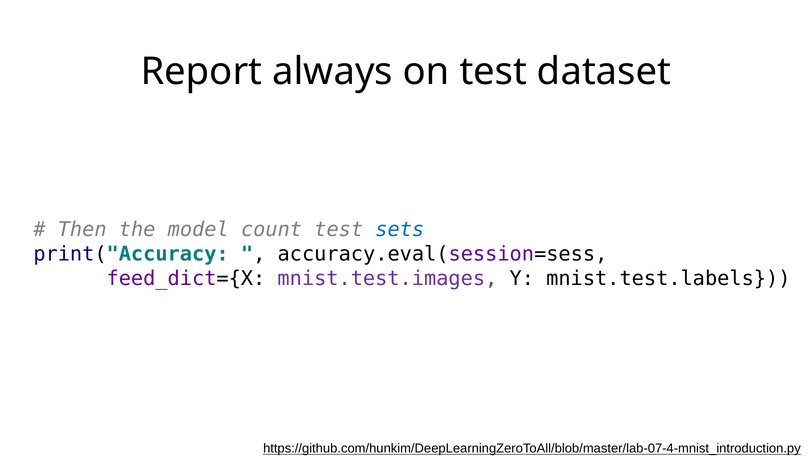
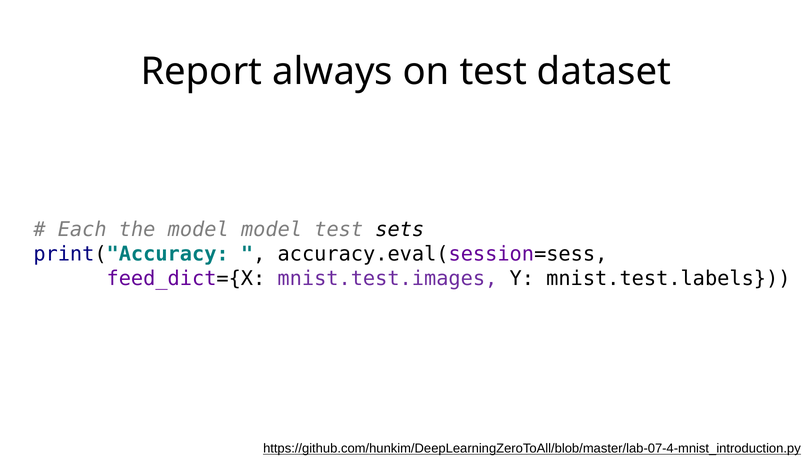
Then: Then -> Each (82, 230)
model count: count -> model (272, 230)
sets colour: blue -> black (400, 230)
